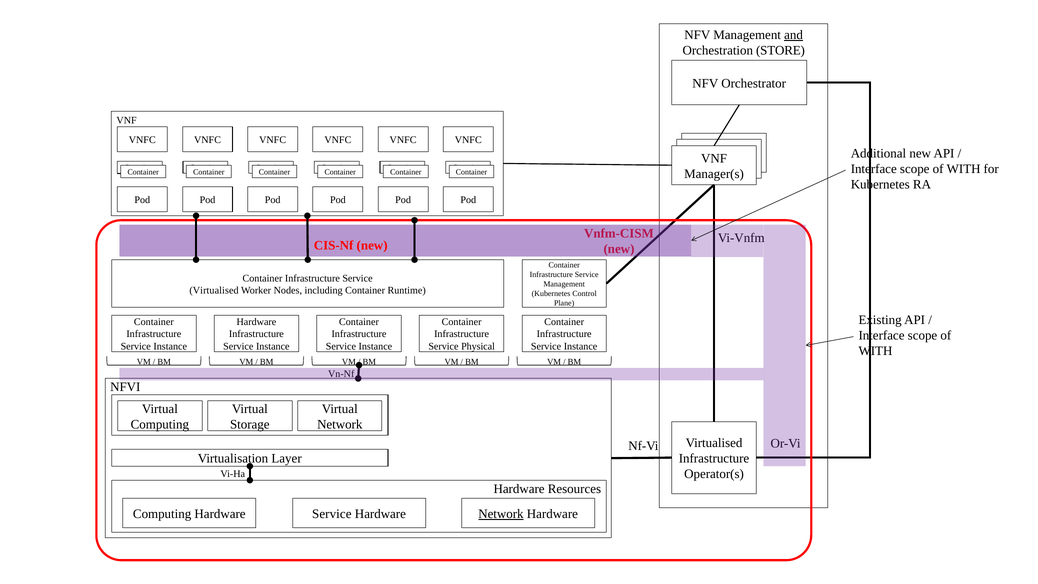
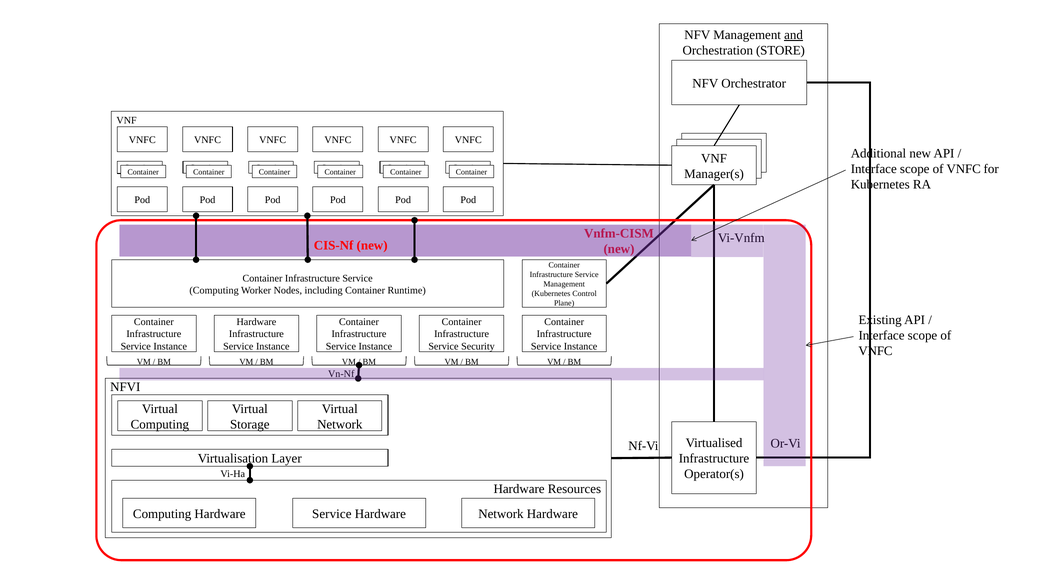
WITH: WITH -> VNFC (964, 169)
Virtualised: Virtualised -> Computing (214, 290)
Physical: Physical -> Security (478, 346)
WITH: WITH -> VNFC (876, 351)
Network underline: present -> none (501, 514)
